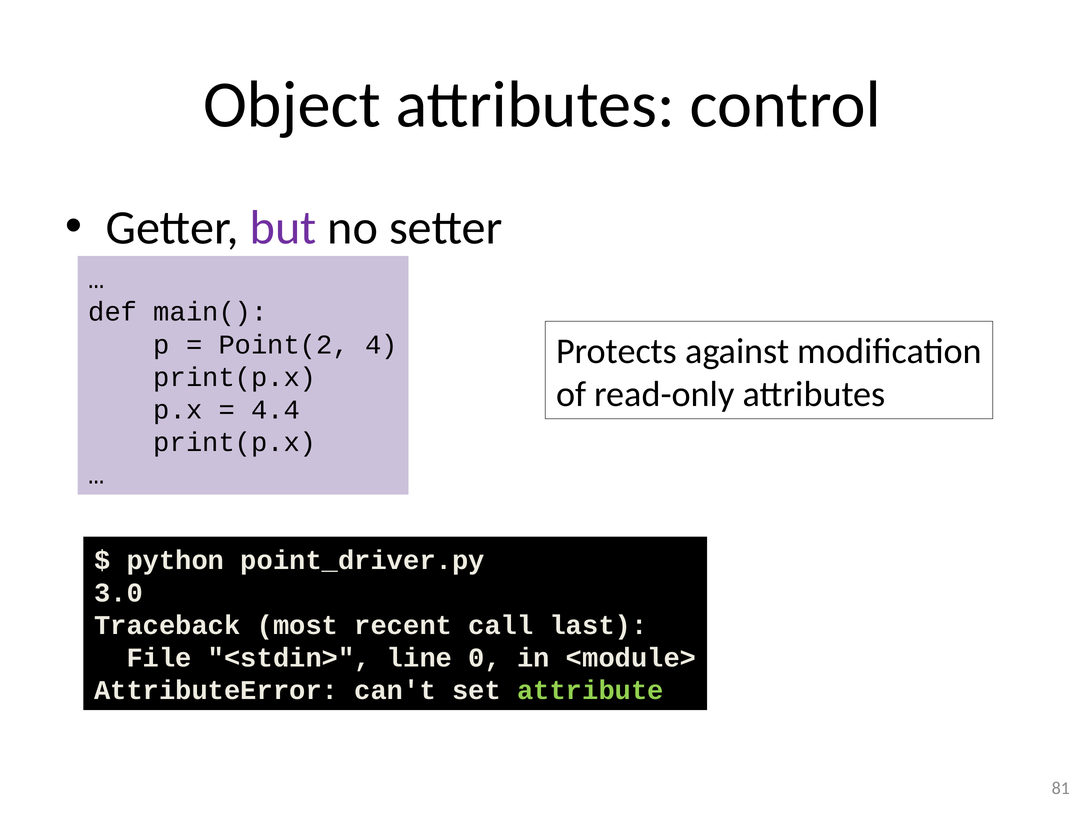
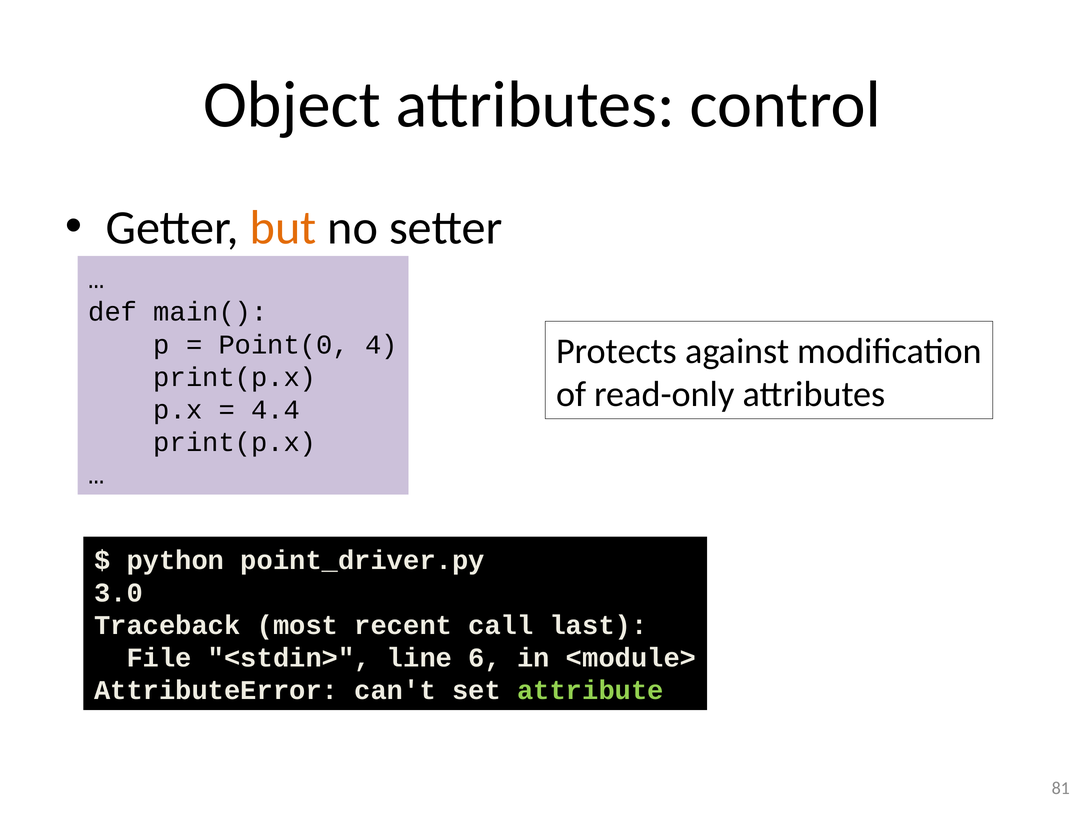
but colour: purple -> orange (283, 228)
Point(2: Point(2 -> Point(0 (284, 344)
0: 0 -> 6 (485, 658)
